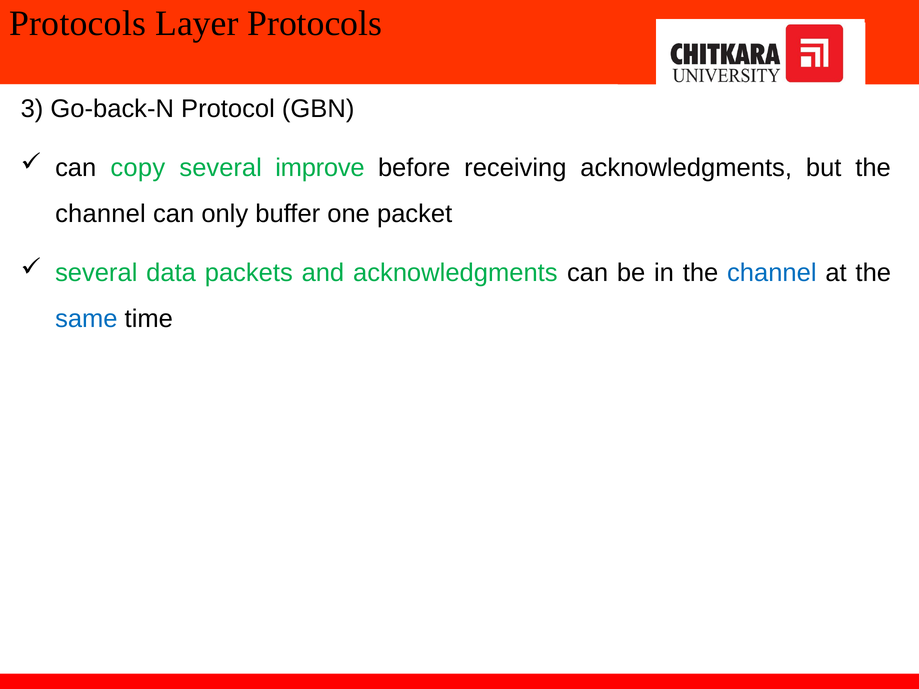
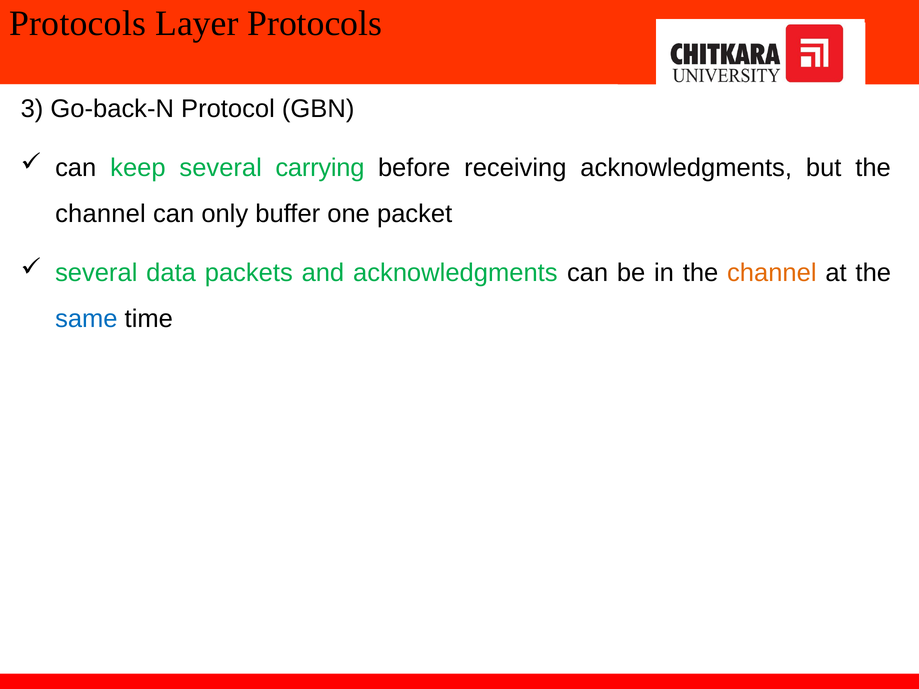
copy: copy -> keep (138, 168)
improve: improve -> carrying (320, 168)
channel colour: blue -> orange (772, 273)
